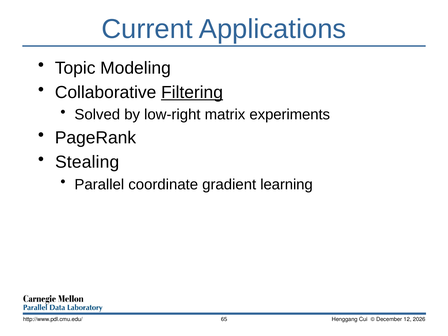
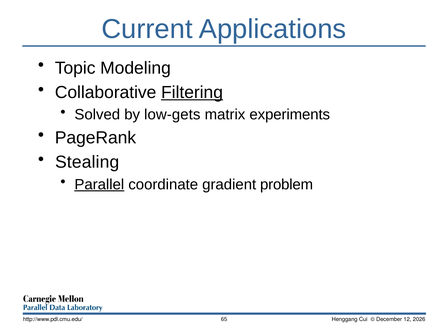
low-right: low-right -> low-gets (172, 115)
Parallel underline: none -> present (99, 184)
learning: learning -> problem (287, 184)
